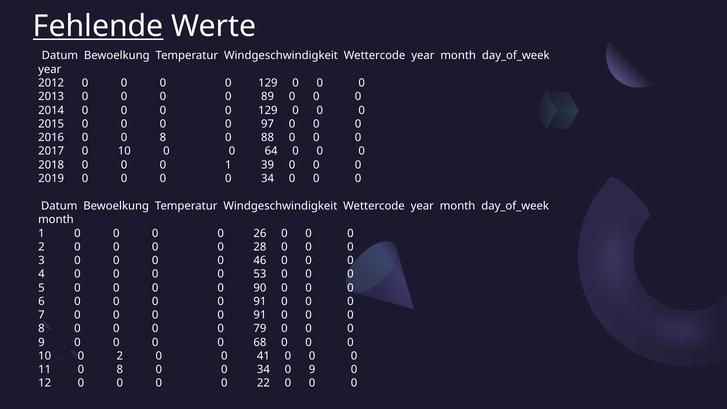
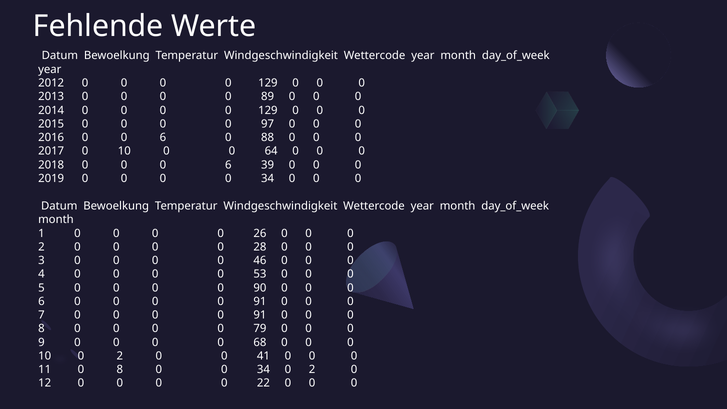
Fehlende underline: present -> none (98, 26)
2016 0 0 8: 8 -> 6 (163, 138)
1: 1 -> 6 (228, 165)
34 0 9: 9 -> 2 (312, 370)
